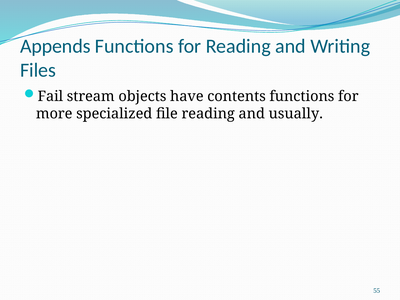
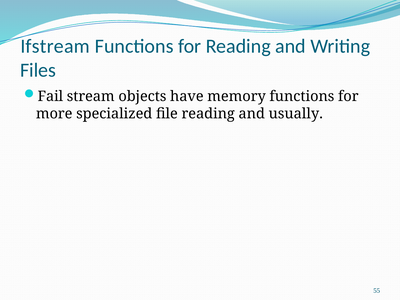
Appends: Appends -> Ifstream (55, 46)
contents: contents -> memory (237, 96)
